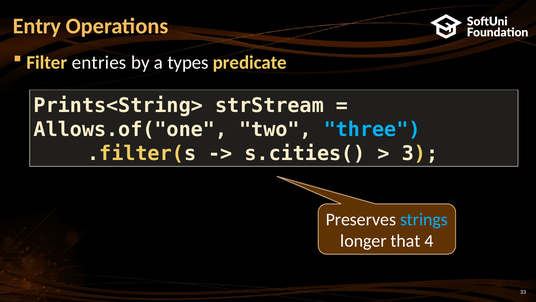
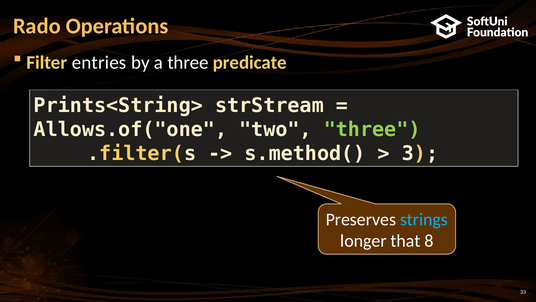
Entry: Entry -> Rado (37, 26)
a types: types -> three (188, 62)
three colour: light blue -> light green (372, 129)
s.cities(: s.cities( -> s.method( (305, 153)
4: 4 -> 8 (429, 241)
